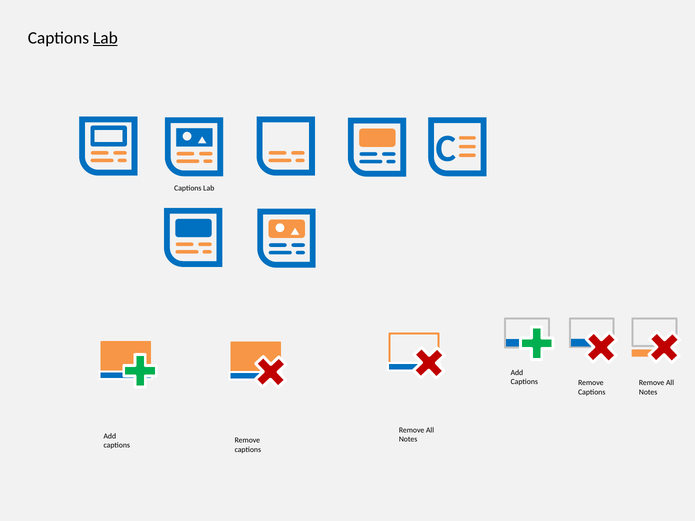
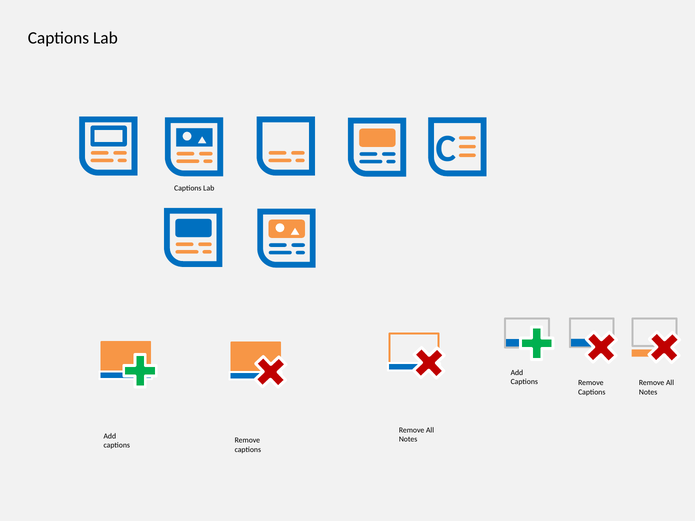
Lab underline: present -> none (105, 38)
